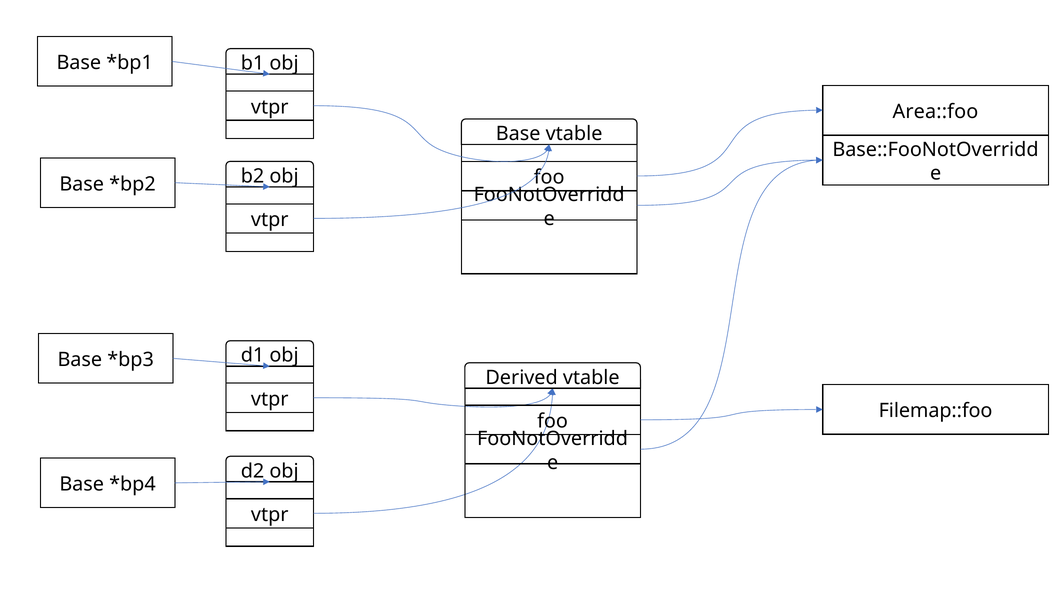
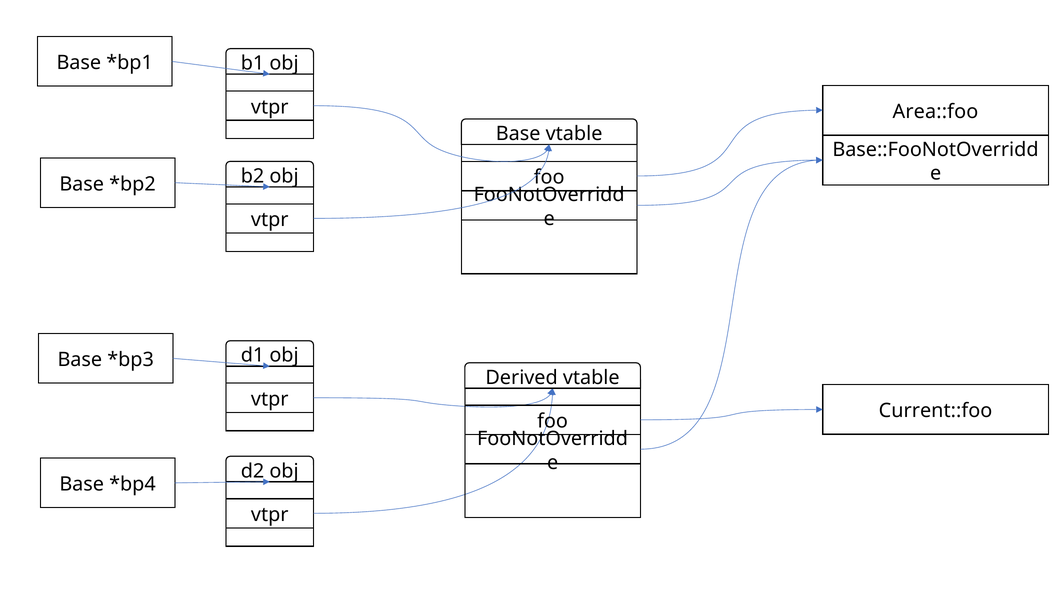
Filemap::foo: Filemap::foo -> Current::foo (936, 411)
